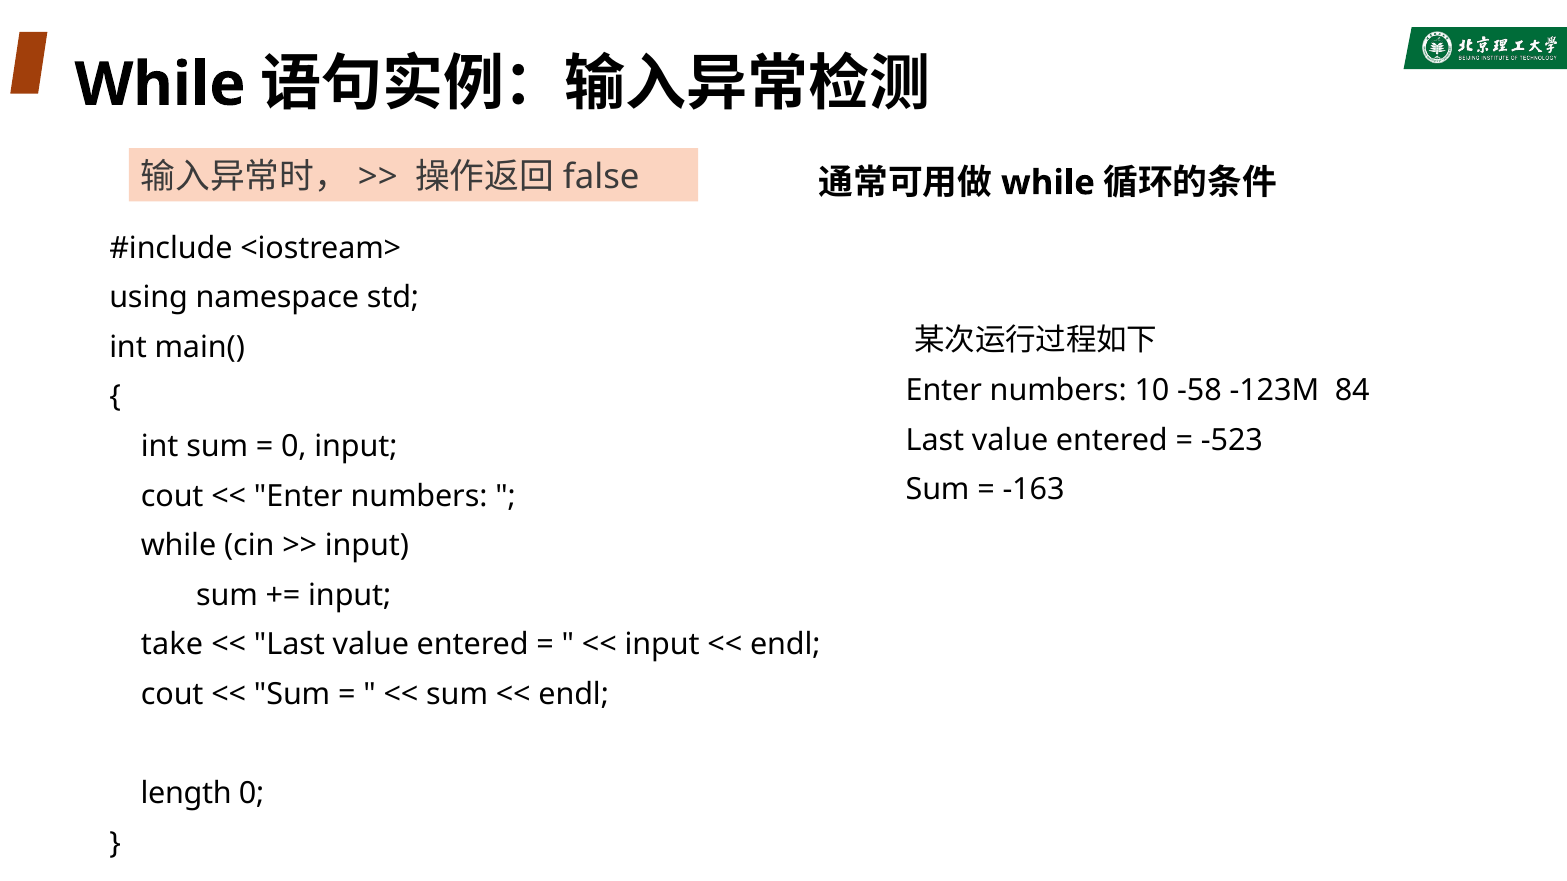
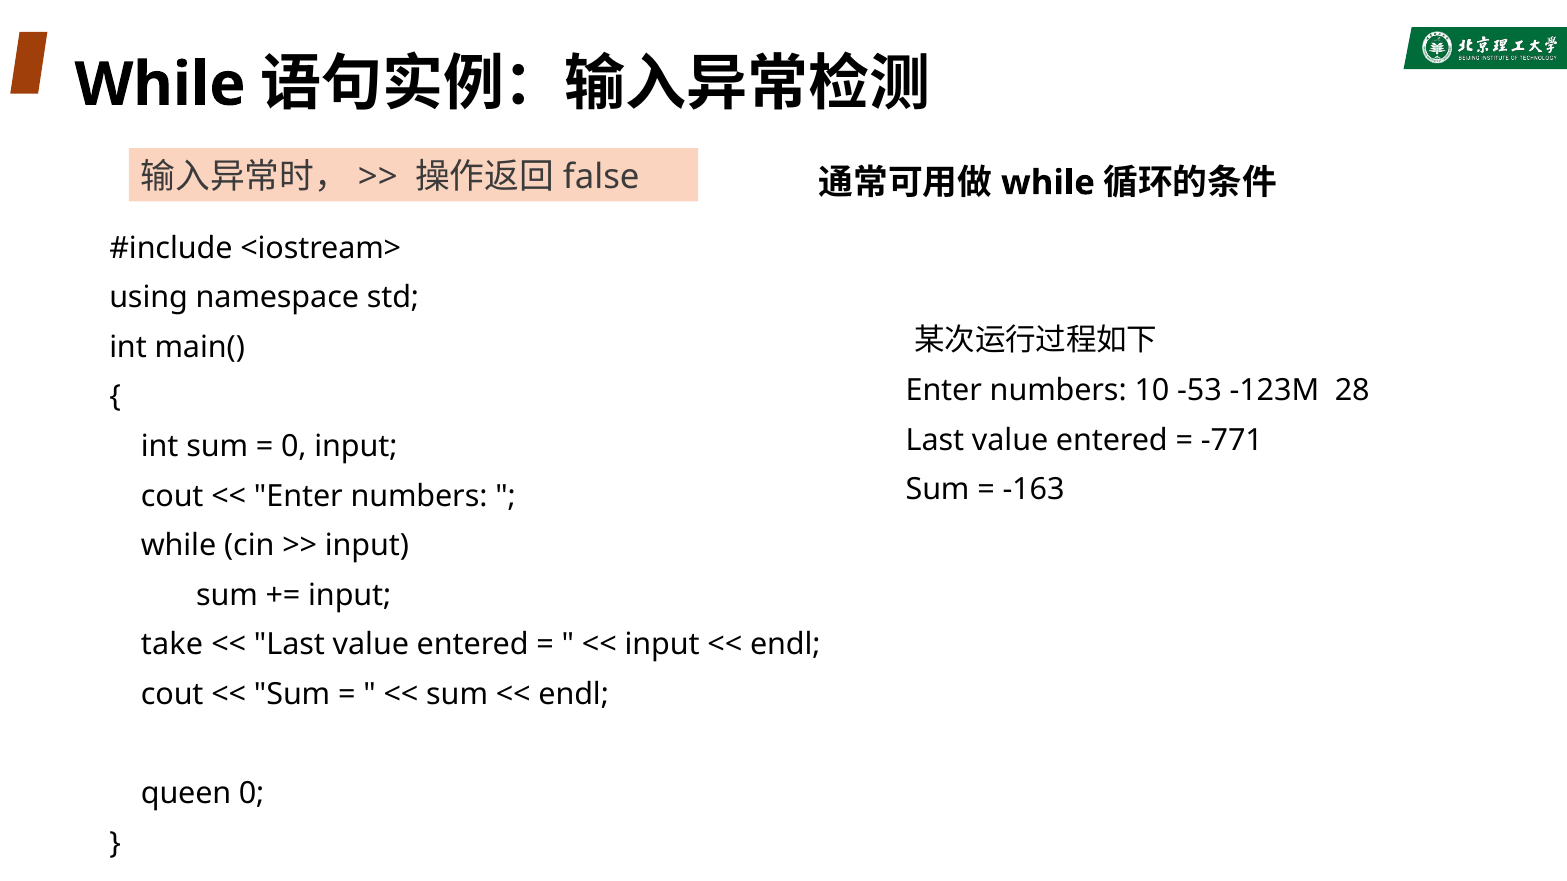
-58: -58 -> -53 (1199, 391)
84: 84 -> 28 (1352, 391)
-523: -523 -> -771 (1232, 440)
length: length -> queen (186, 794)
